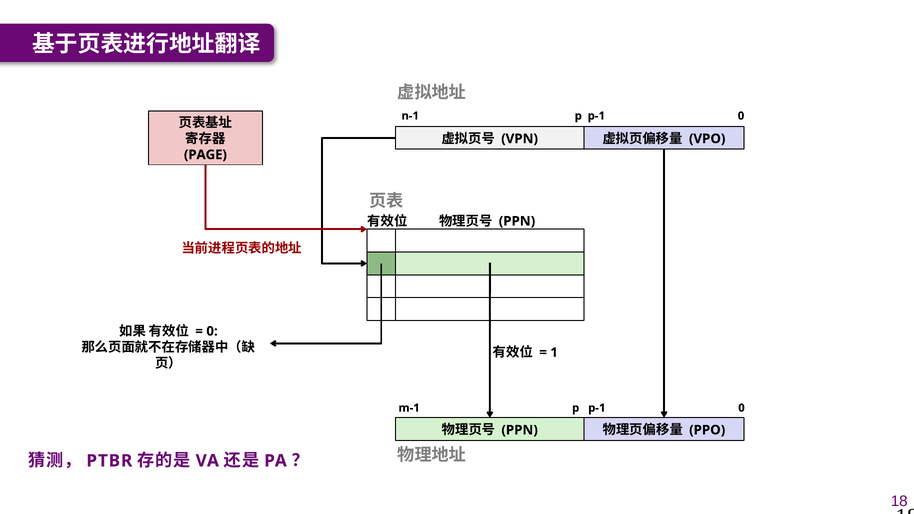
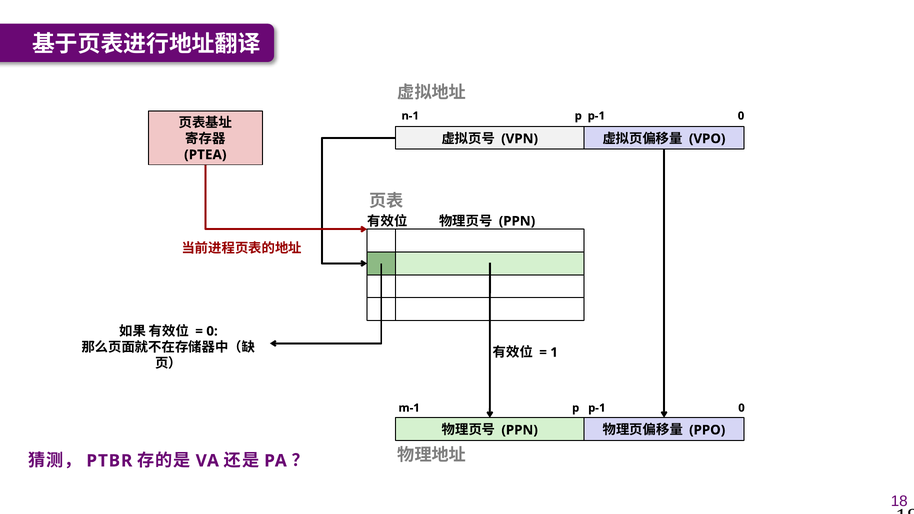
PAGE: PAGE -> PTEA (205, 155)
